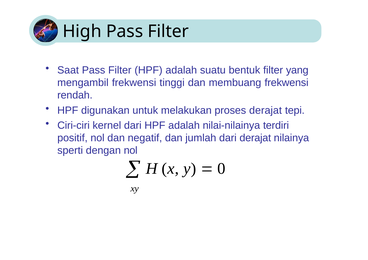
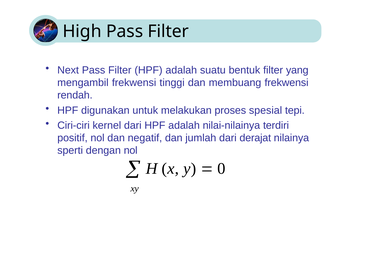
Saat: Saat -> Next (68, 70)
proses derajat: derajat -> spesial (266, 110)
